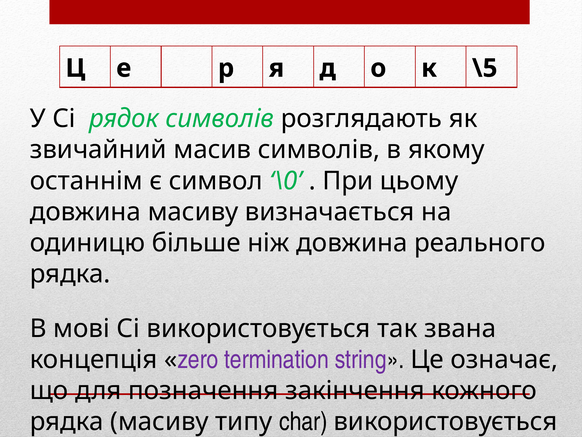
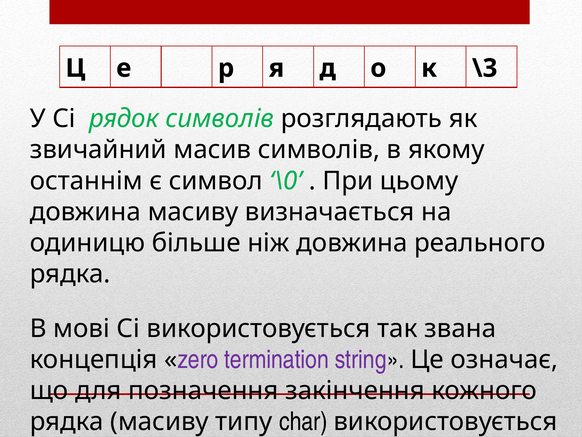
\5: \5 -> \3 (485, 68)
